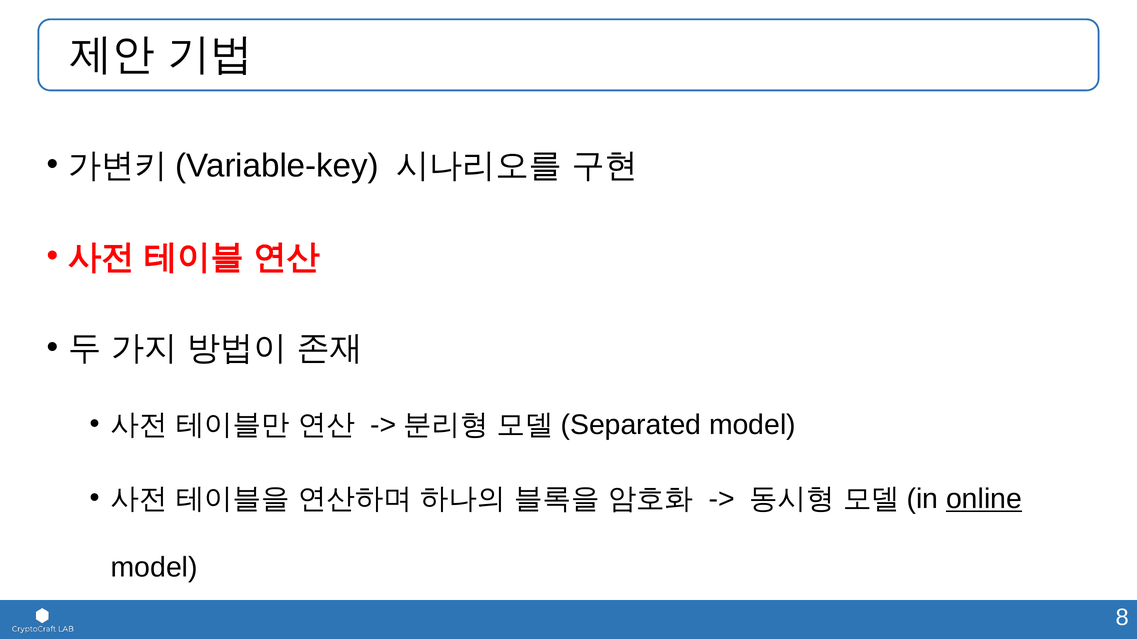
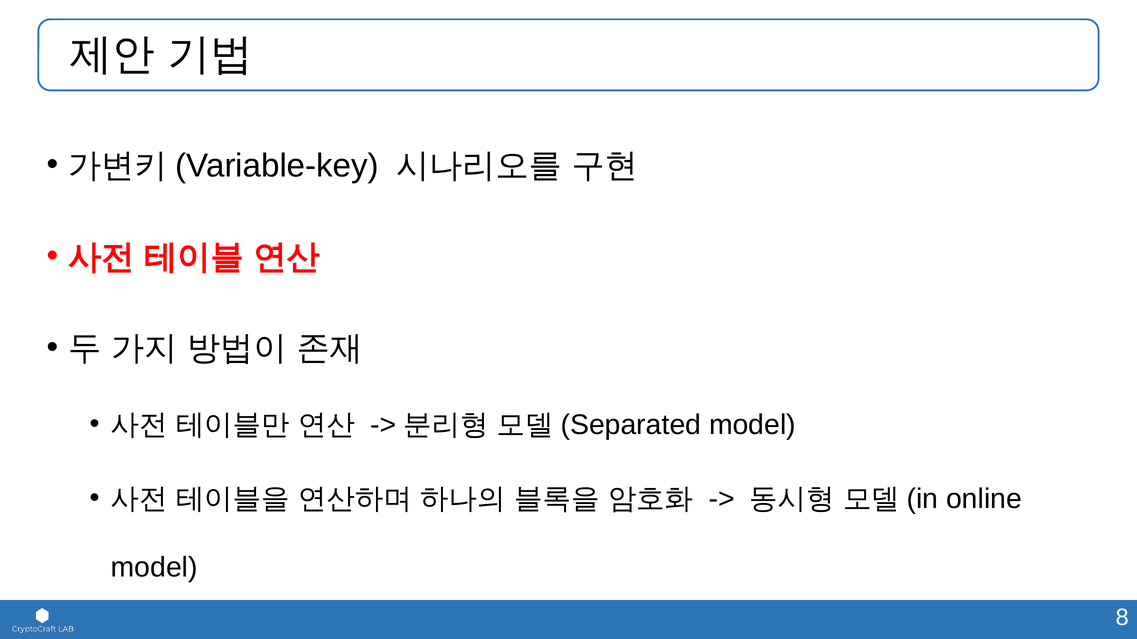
online underline: present -> none (984, 500)
